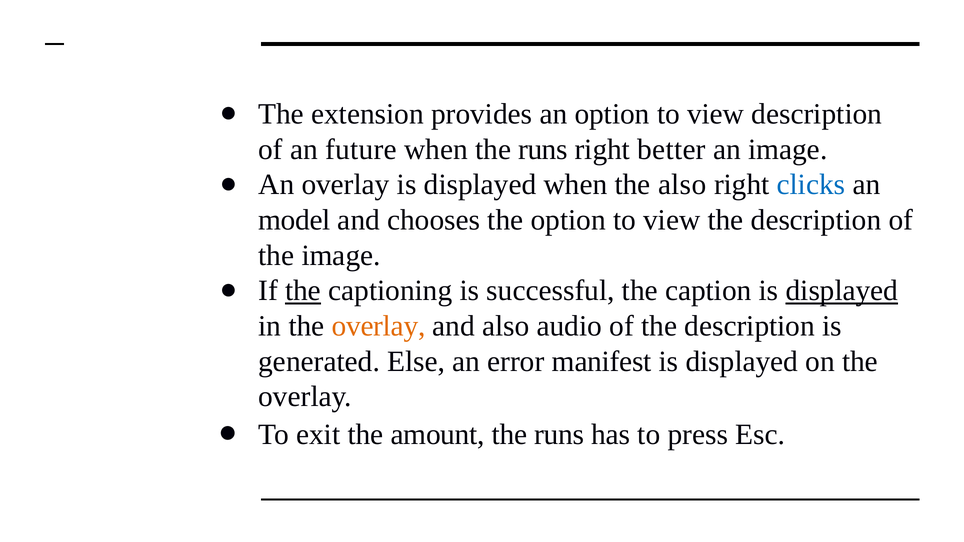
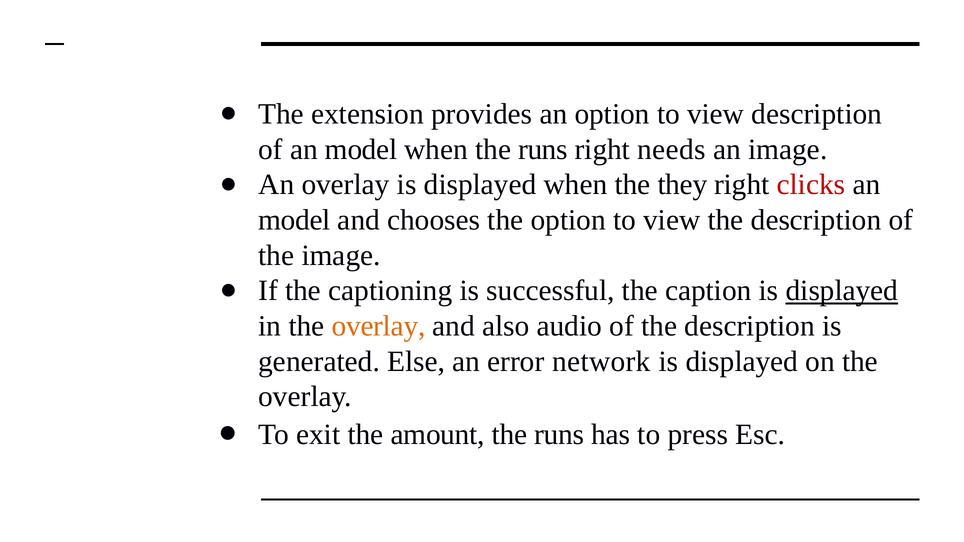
of an future: future -> model (361, 150)
better: better -> needs (672, 150)
the also: also -> they (682, 185)
clicks colour: blue -> red (811, 185)
the underline: present -> none (303, 291)
manifest: manifest -> network (601, 362)
